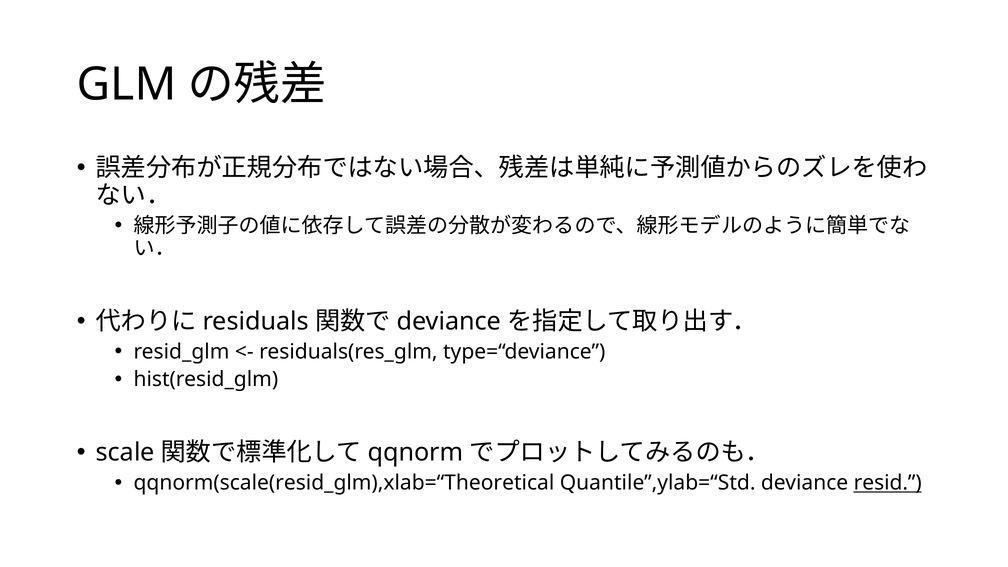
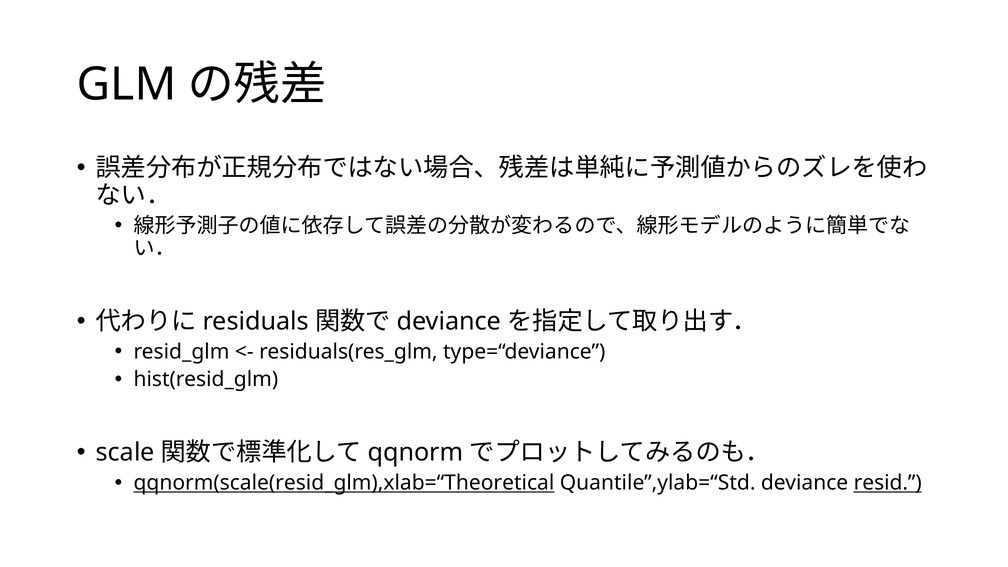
qqnorm(scale(resid_glm),xlab=“Theoretical underline: none -> present (344, 483)
